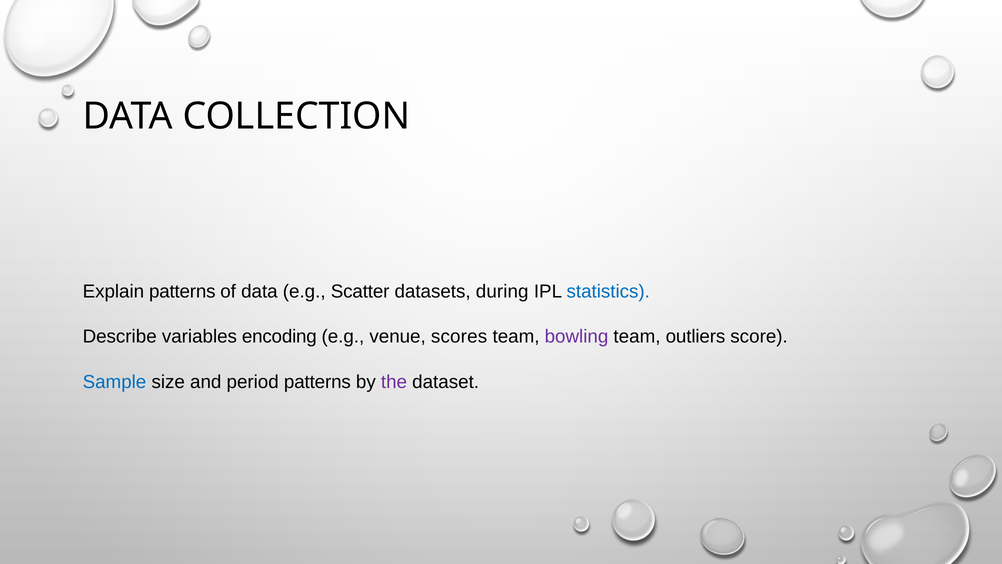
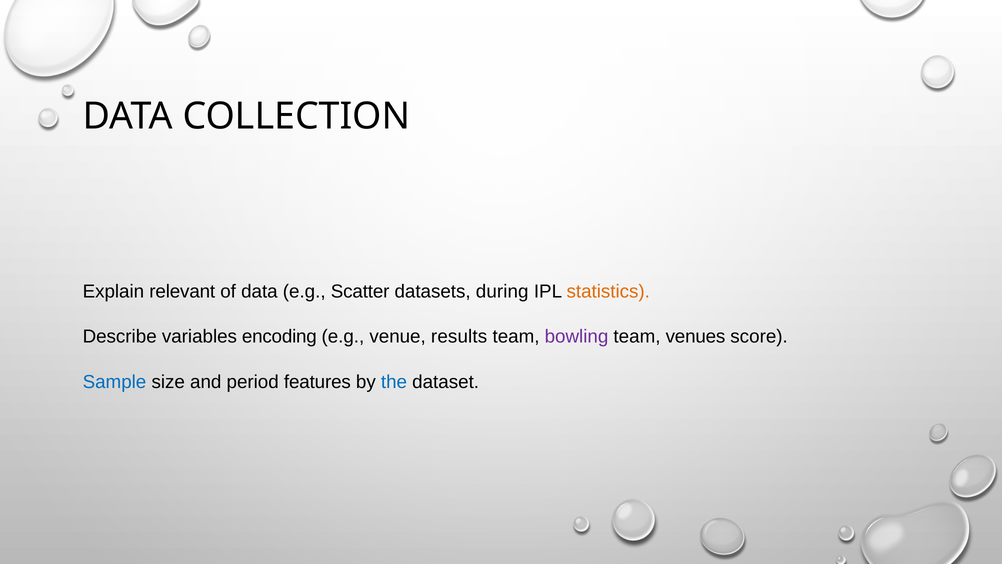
Explain patterns: patterns -> relevant (182, 291)
statistics colour: blue -> orange (608, 291)
scores: scores -> results (459, 337)
outliers: outliers -> venues (696, 337)
period patterns: patterns -> features (317, 382)
the colour: purple -> blue (394, 382)
